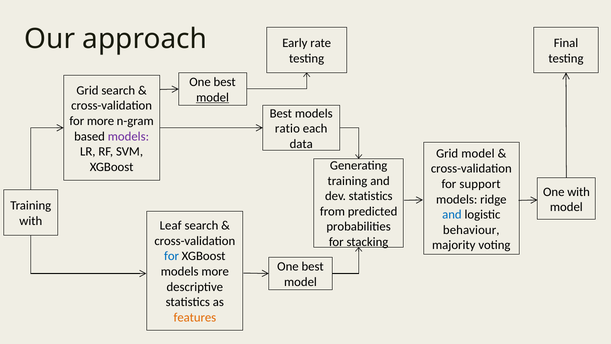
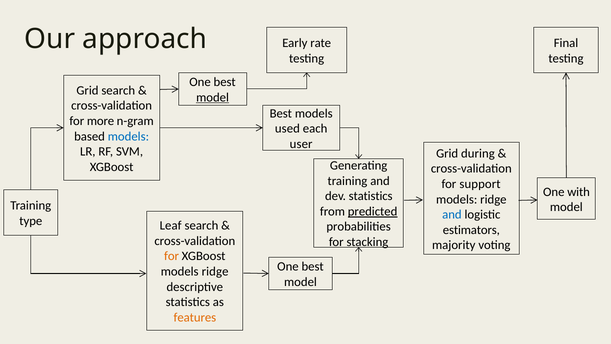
ratio: ratio -> used (287, 129)
models colour: purple -> blue (128, 136)
data: data -> user (301, 144)
Grid model: model -> during (478, 153)
predicted underline: none -> present (373, 211)
with: with -> type (31, 221)
behaviour: behaviour -> estimators (471, 230)
for colour: blue -> orange (172, 256)
more: more -> ridge (215, 271)
